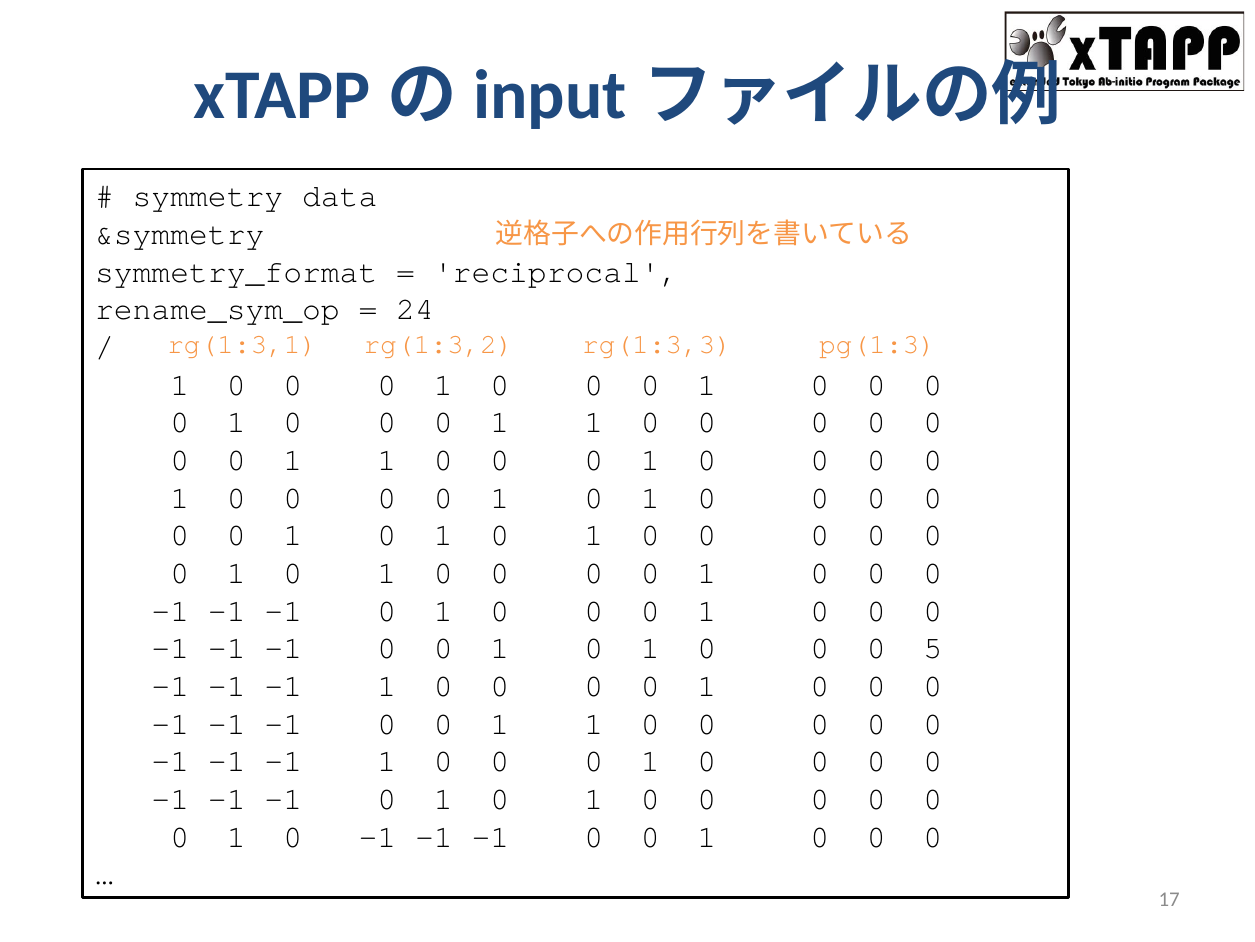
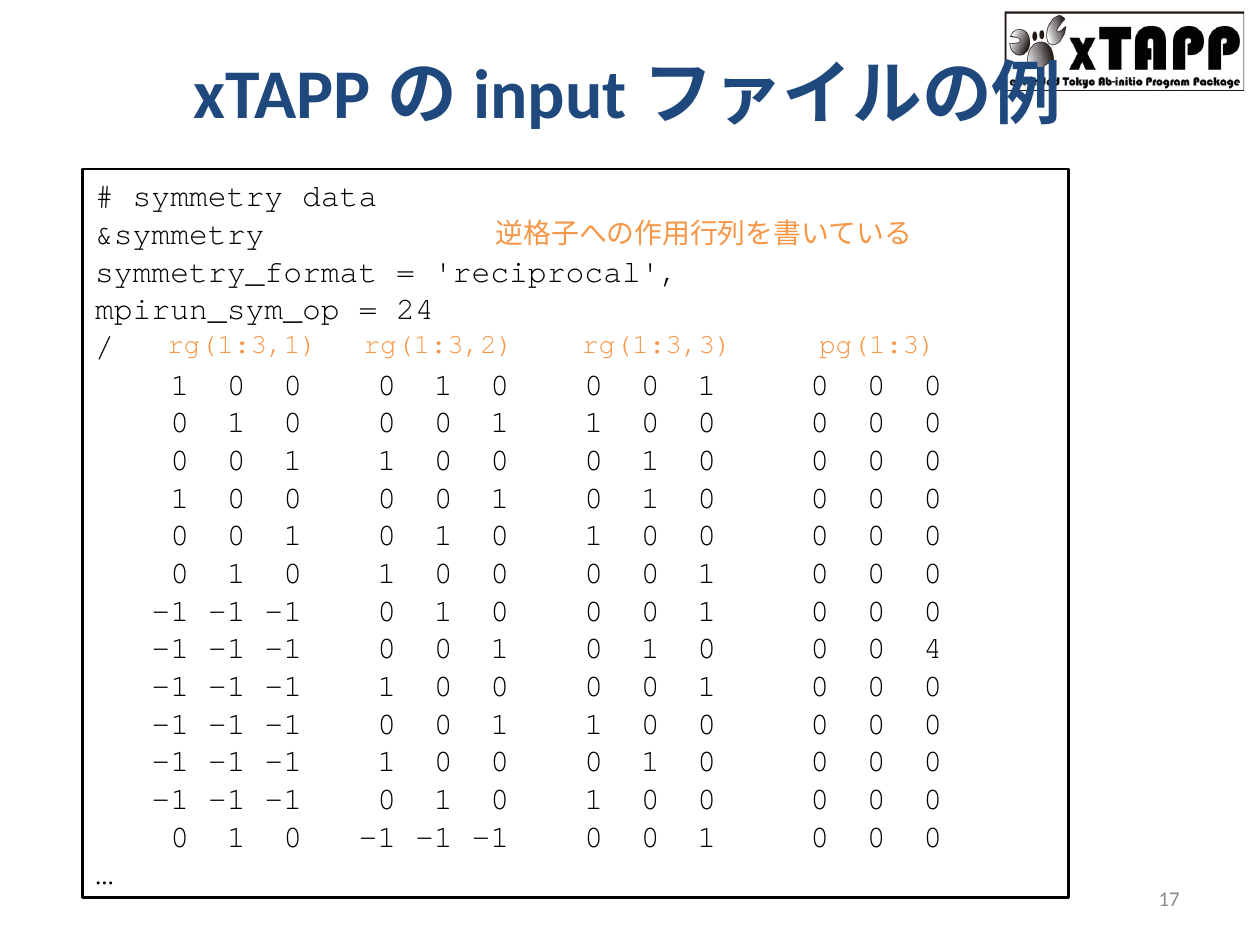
rename_sym_op: rename_sym_op -> mpirun_sym_op (217, 309)
5: 5 -> 4 (933, 648)
